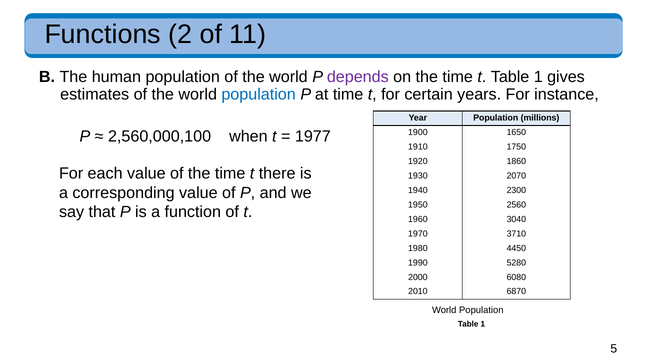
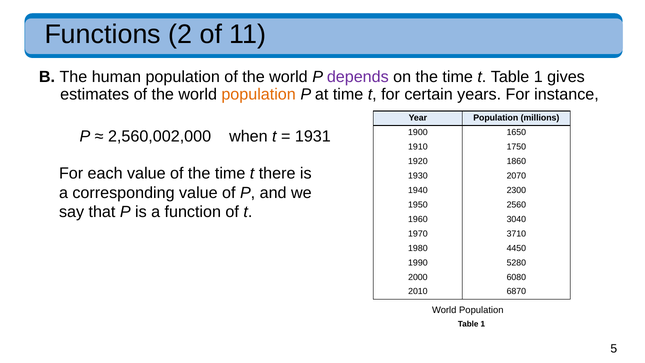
population colour: blue -> orange (259, 94)
2,560,000,100: 2,560,000,100 -> 2,560,002,000 (160, 136)
1977: 1977 -> 1931 (313, 136)
